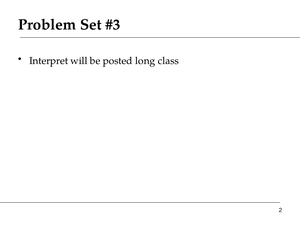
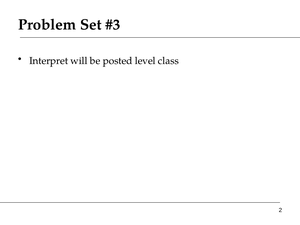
long: long -> level (145, 61)
